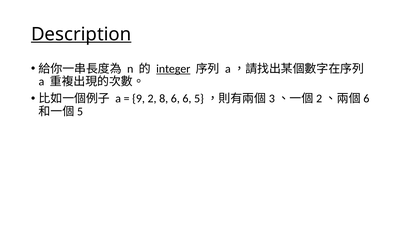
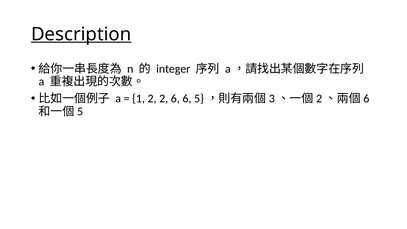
integer underline: present -> none (173, 69)
9: 9 -> 1 (139, 99)
2 8: 8 -> 2 (164, 99)
